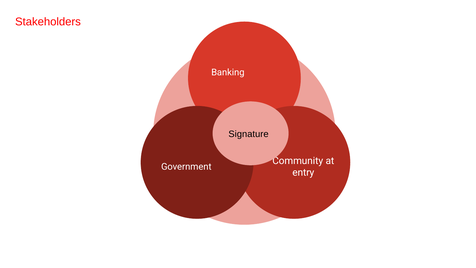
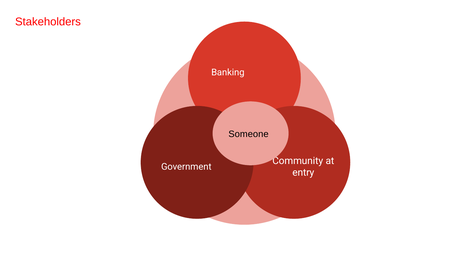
Signature: Signature -> Someone (249, 134)
